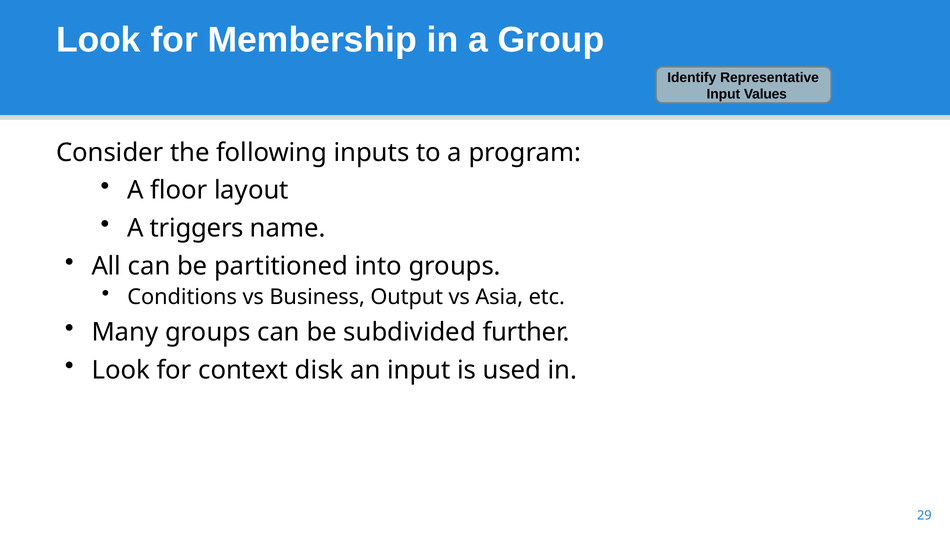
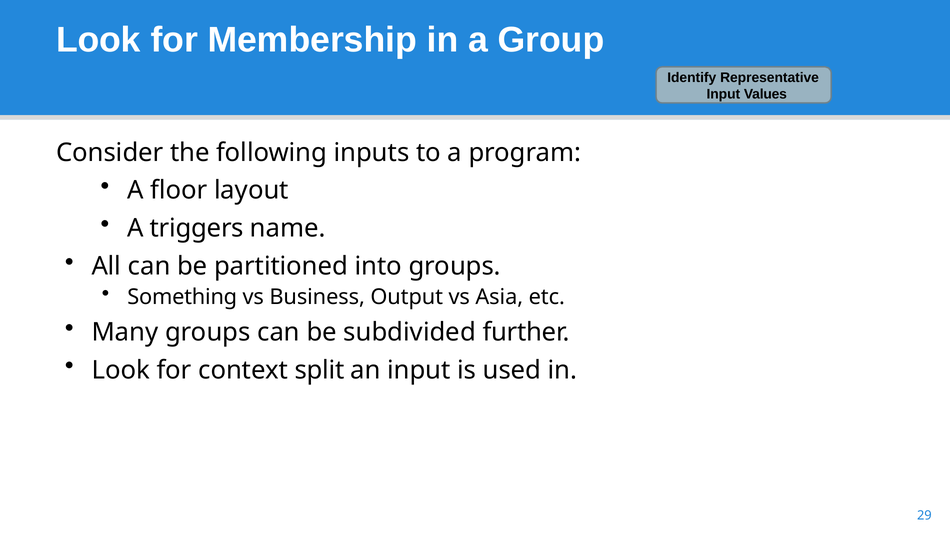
Conditions: Conditions -> Something (182, 297)
disk: disk -> split (319, 370)
